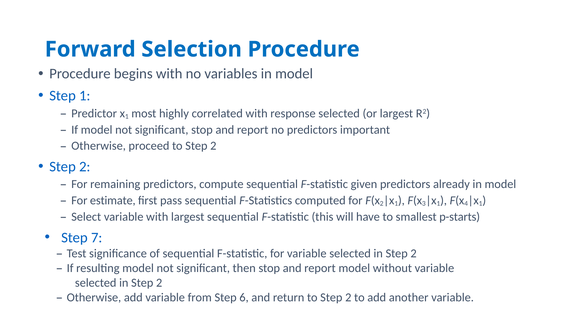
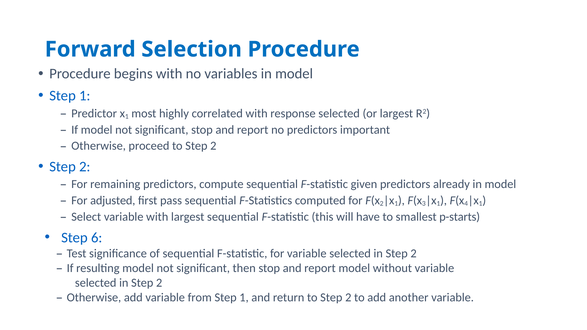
estimate: estimate -> adjusted (113, 201)
7: 7 -> 6 (97, 238)
from Step 6: 6 -> 1 (244, 298)
